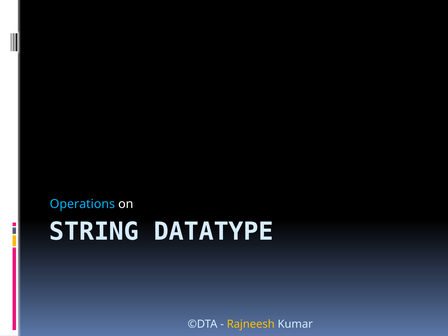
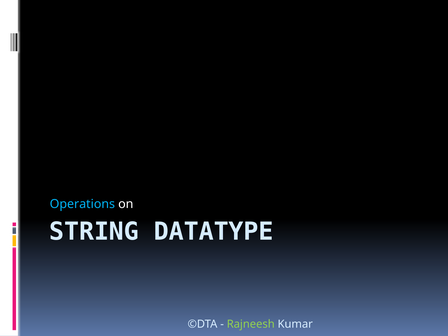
Rajneesh colour: yellow -> light green (251, 324)
